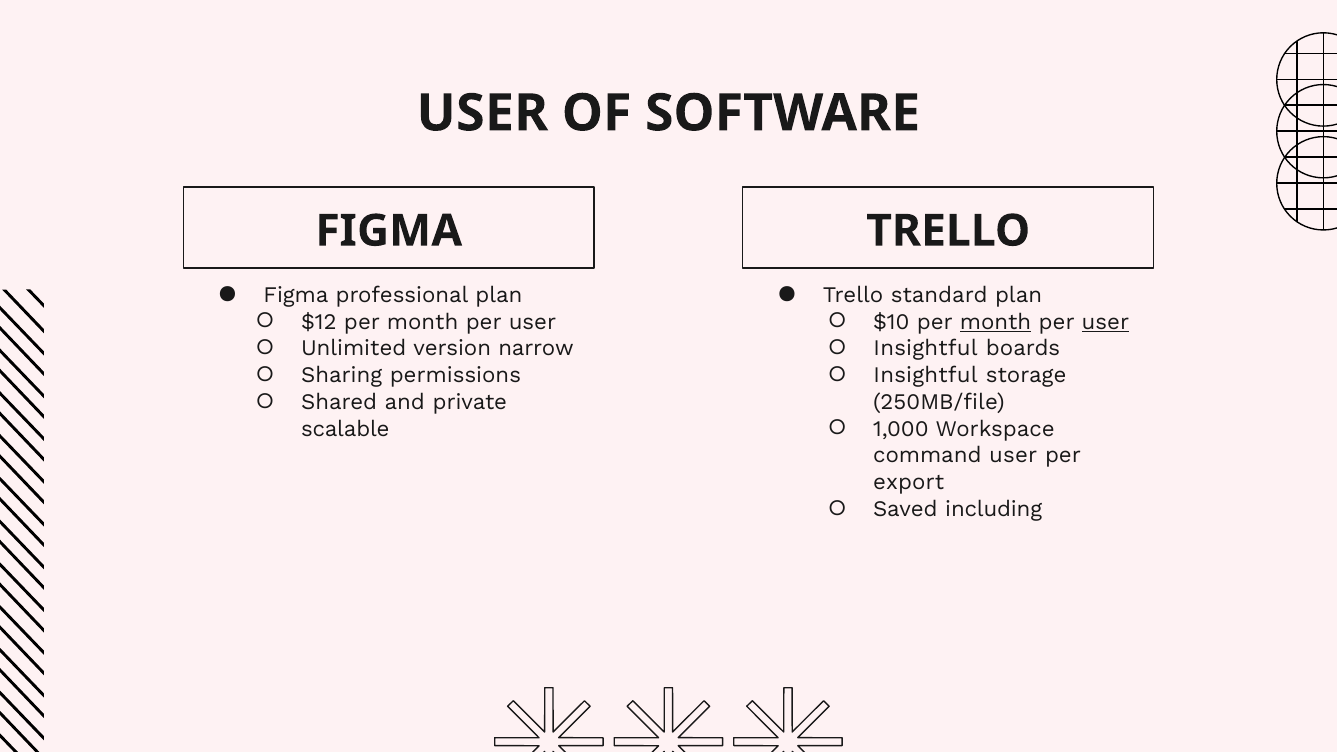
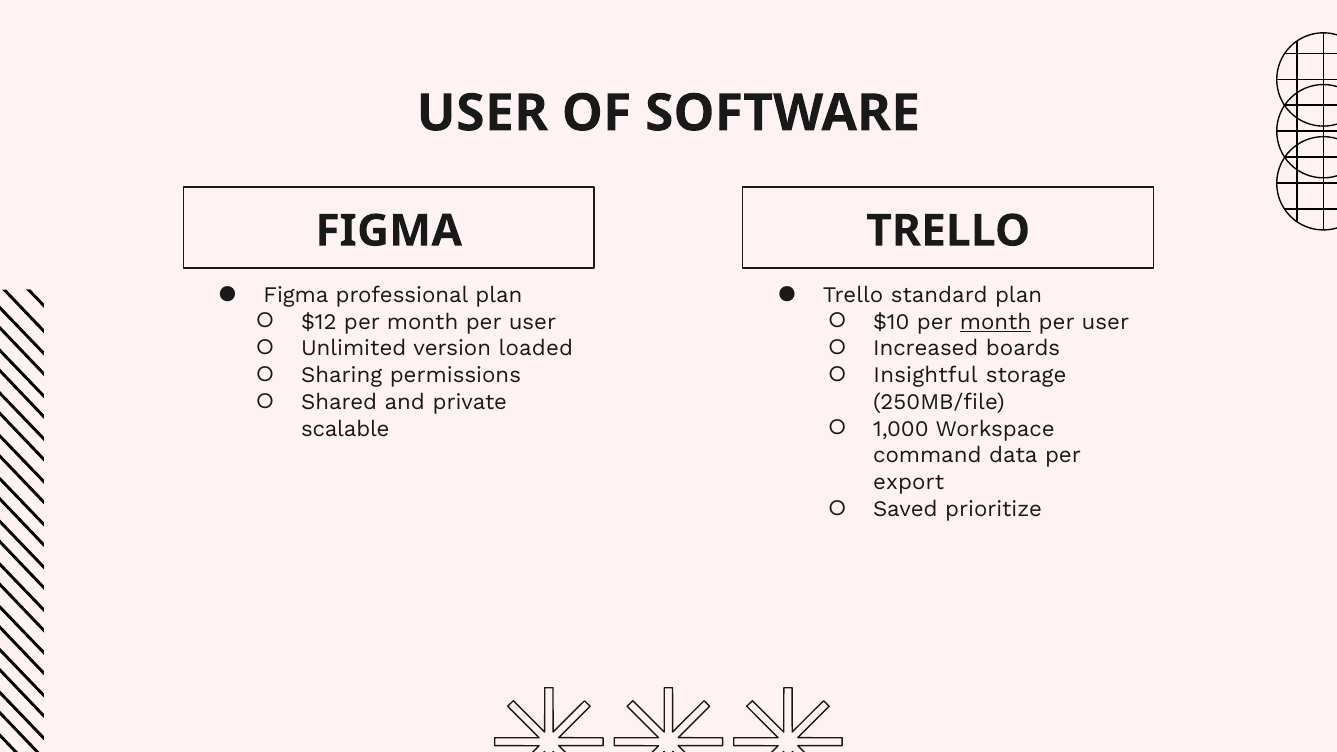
user underline: present -> none (1105, 322)
narrow: narrow -> loaded (536, 349)
Insightful: Insightful -> Increased (926, 349)
command user: user -> data (1013, 456)
including: including -> prioritize (994, 509)
